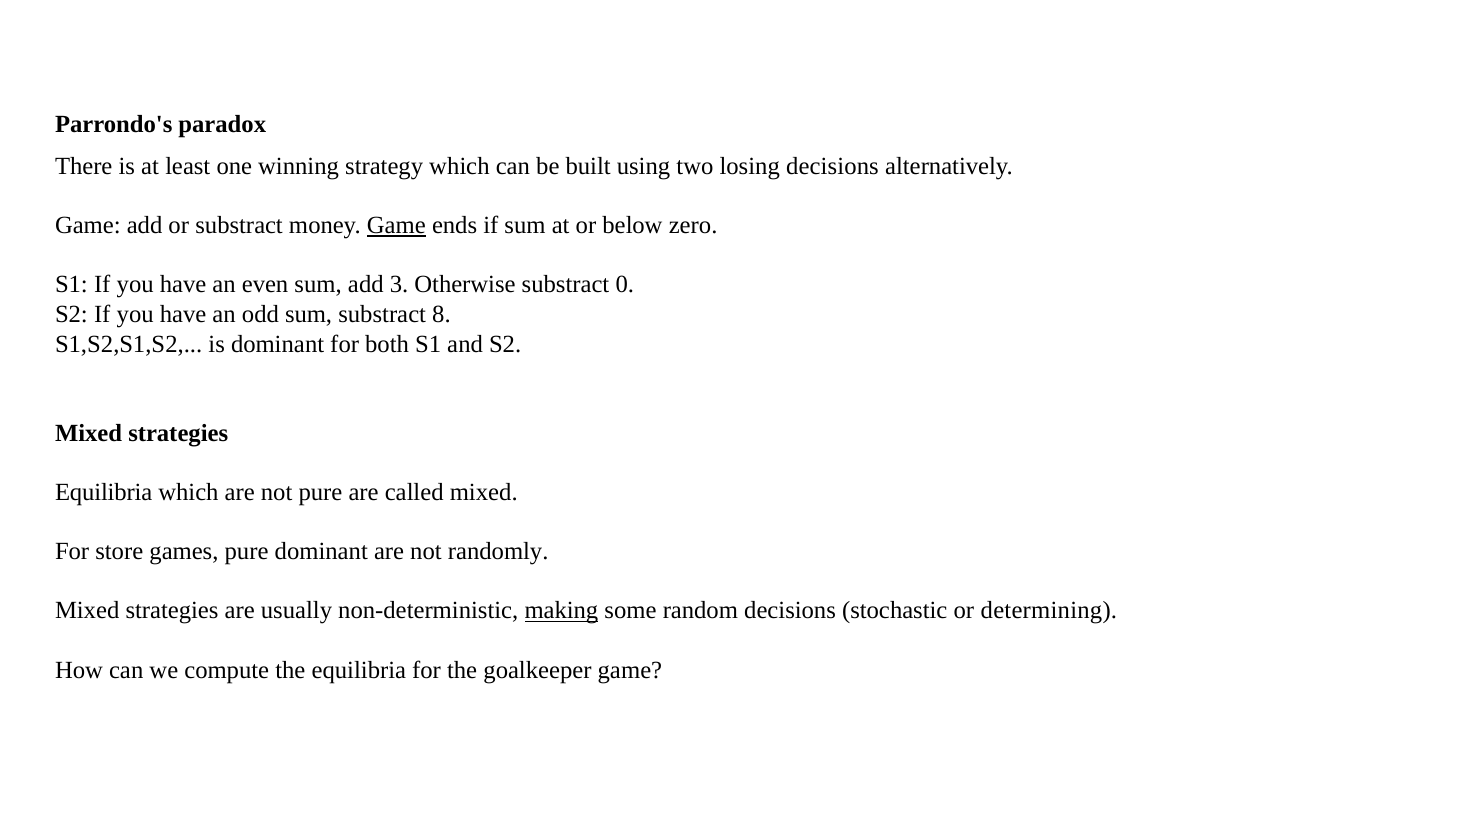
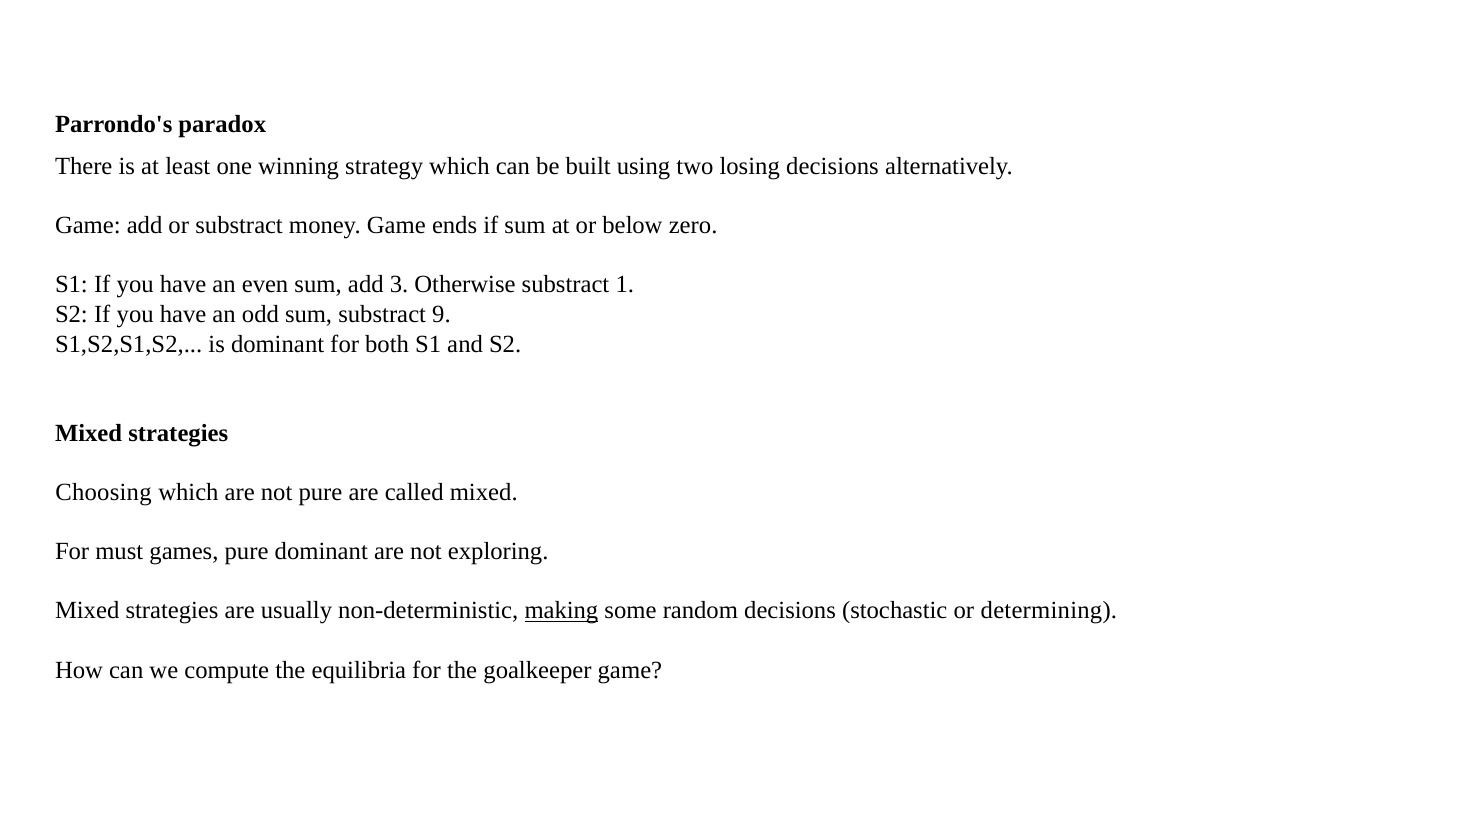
Game underline: present -> none (396, 225)
0: 0 -> 1 (625, 285)
8: 8 -> 9 (441, 314)
Equilibria: Equilibria -> Choosing (104, 492)
store: store -> must (119, 551)
randomly: randomly -> exploring (498, 551)
